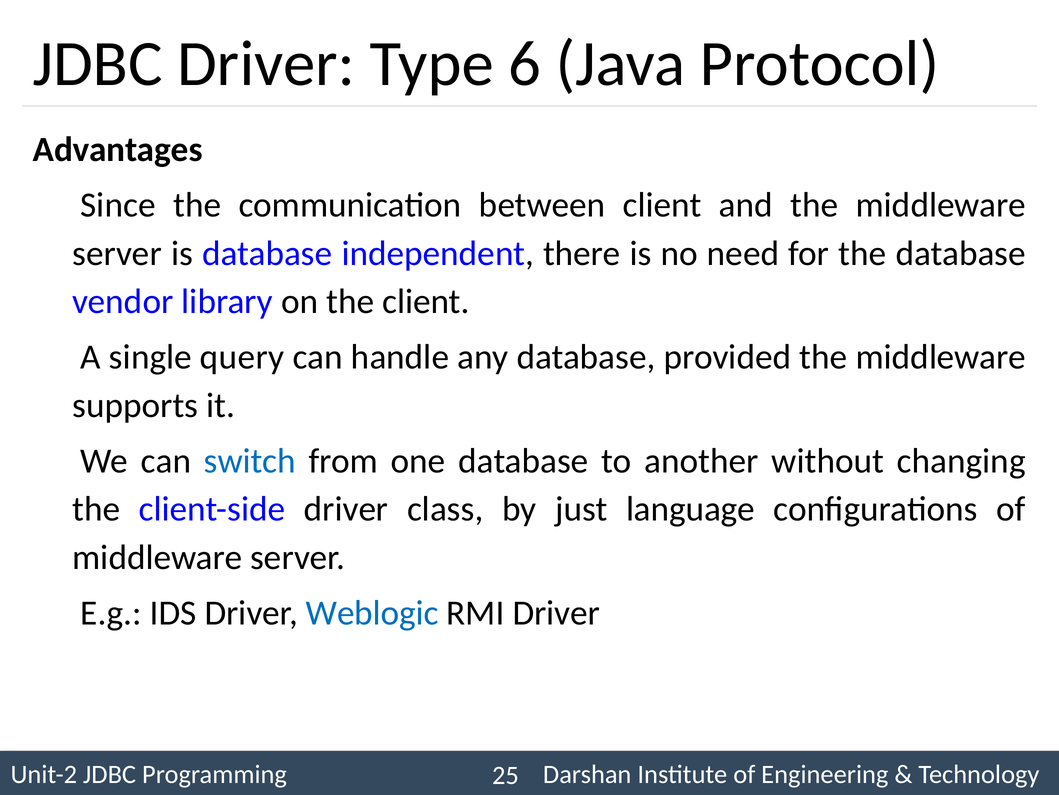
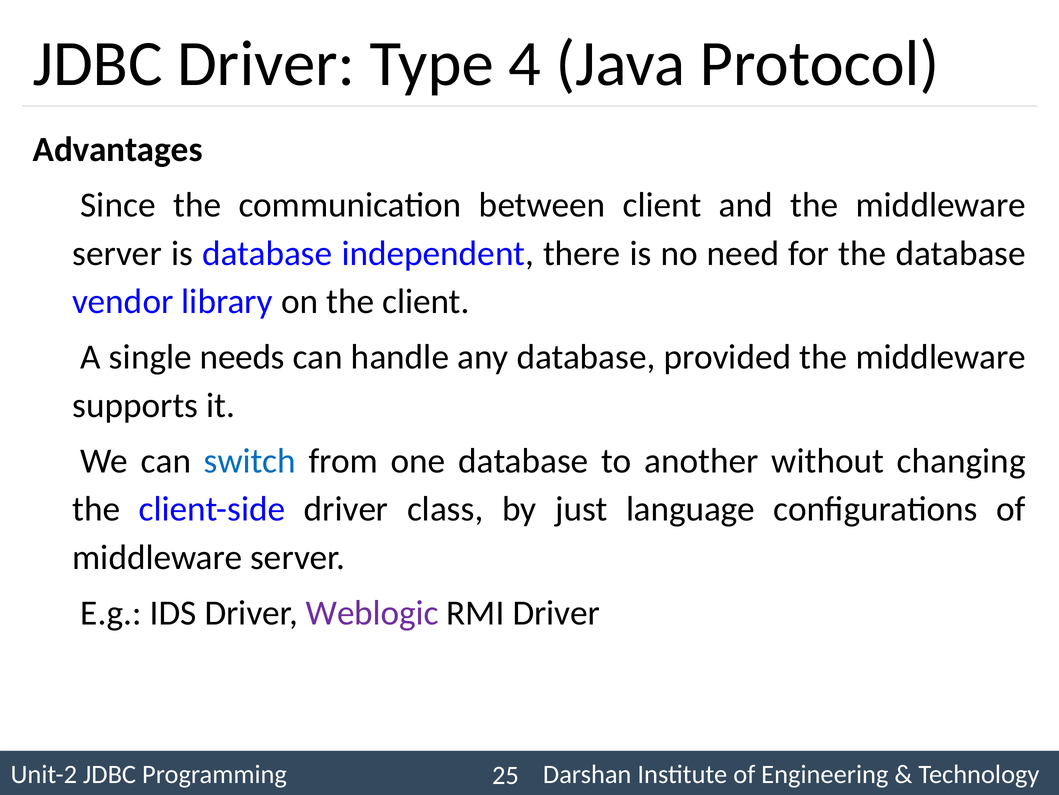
6: 6 -> 4 (525, 64)
query: query -> needs (242, 357)
Weblogic colour: blue -> purple (372, 612)
